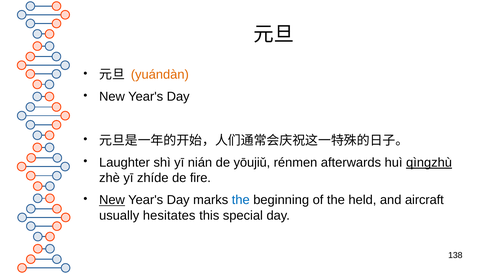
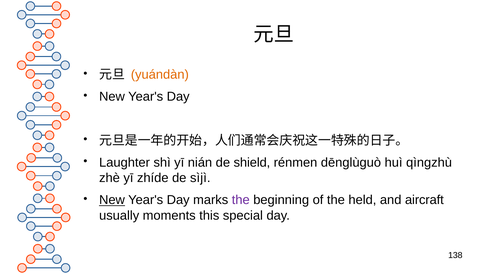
yōujiǔ: yōujiǔ -> shield (252, 163)
afterwards: afterwards -> dēnglùguò (351, 163)
qìngzhù underline: present -> none (429, 163)
fire: fire -> sìjì (200, 178)
the colour: blue -> purple (241, 200)
hesitates: hesitates -> moments (169, 215)
